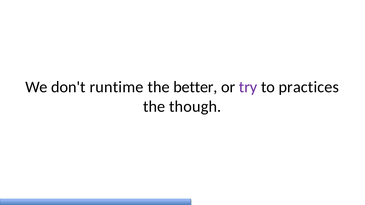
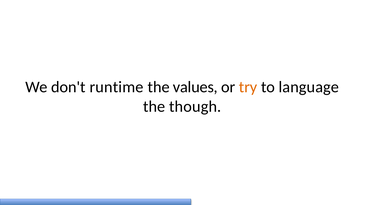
better: better -> values (195, 87)
try colour: purple -> orange (248, 87)
practices: practices -> language (309, 87)
